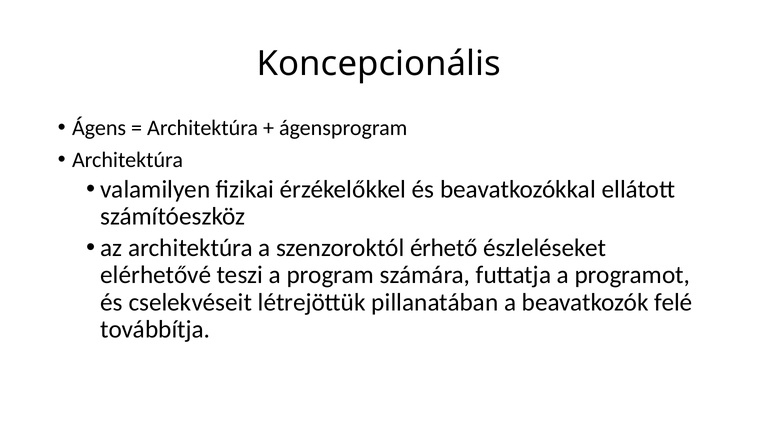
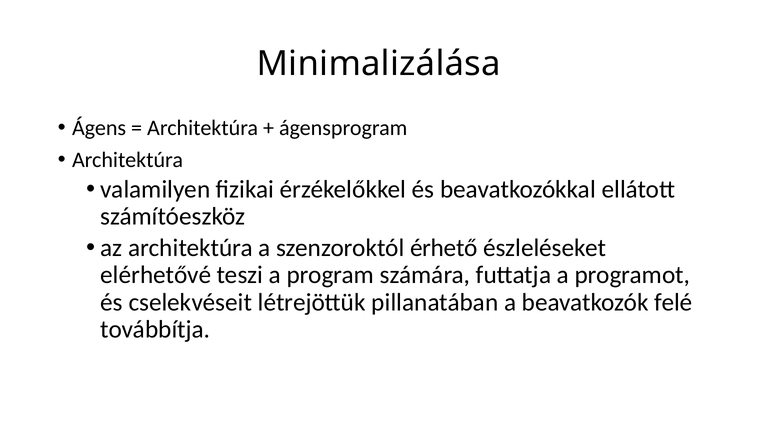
Koncepcionális: Koncepcionális -> Minimalizálása (379, 64)
